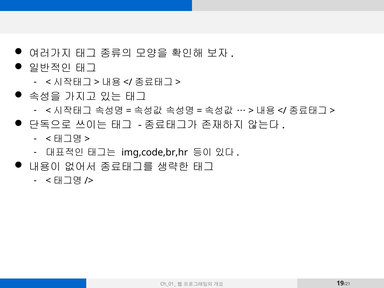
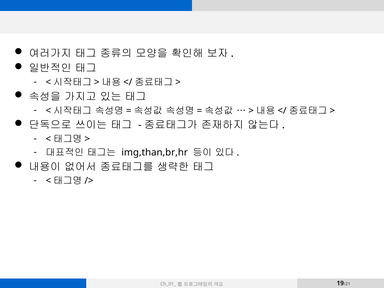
img,code,br,hr: img,code,br,hr -> img,than,br,hr (155, 152)
